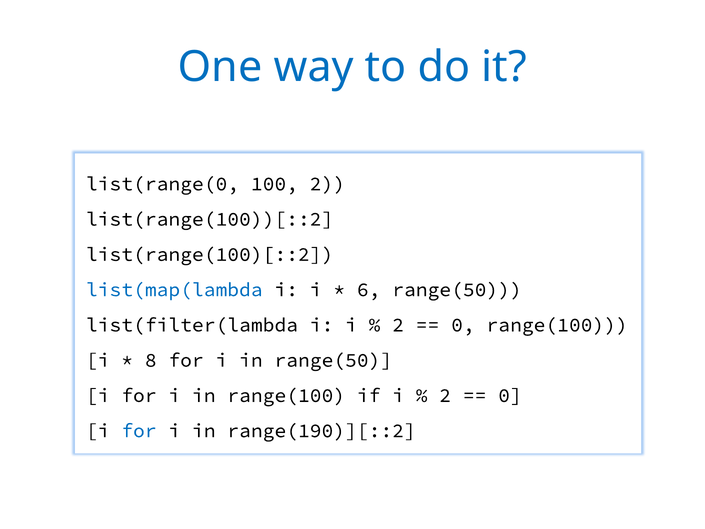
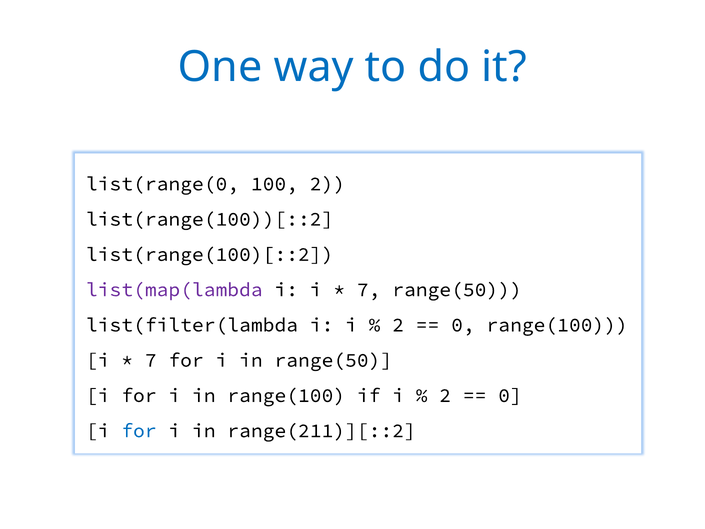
list(map(lambda colour: blue -> purple (174, 290)
6: 6 -> 7 (369, 290)
8: 8 -> 7 (151, 360)
range(190)][::2: range(190)][::2 -> range(211)][::2 (322, 431)
